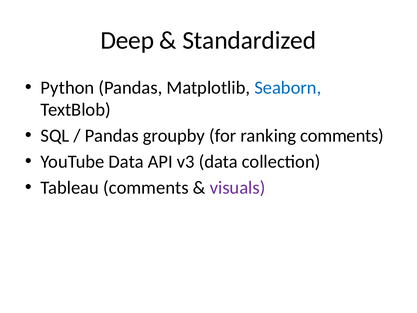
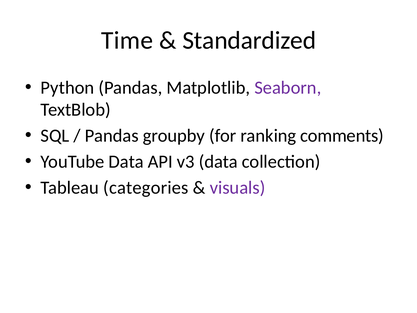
Deep: Deep -> Time (127, 40)
Seaborn colour: blue -> purple (288, 87)
Tableau comments: comments -> categories (146, 188)
